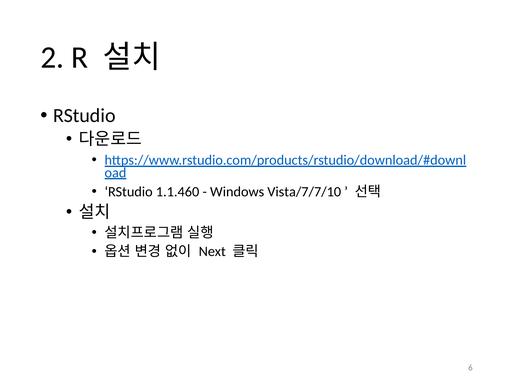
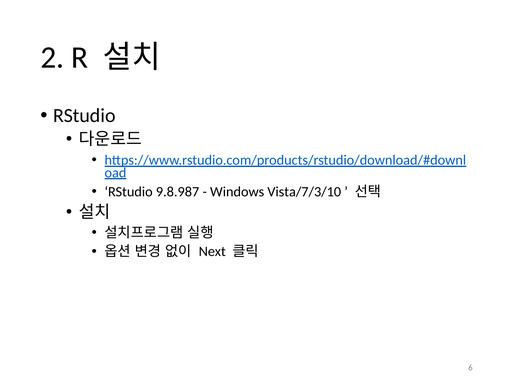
1.1.460: 1.1.460 -> 9.8.987 (178, 192)
Vista/7/7/10: Vista/7/7/10 -> Vista/7/3/10 (304, 192)
